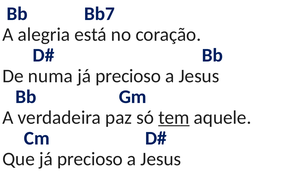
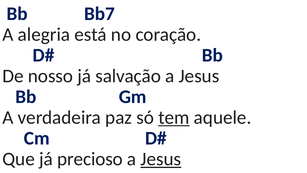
numa: numa -> nosso (50, 76)
precioso: precioso -> salvação (128, 76)
Jesus underline: none -> present (161, 159)
